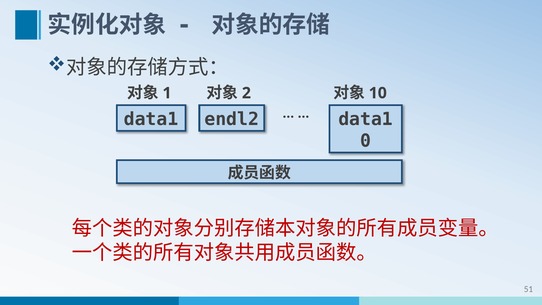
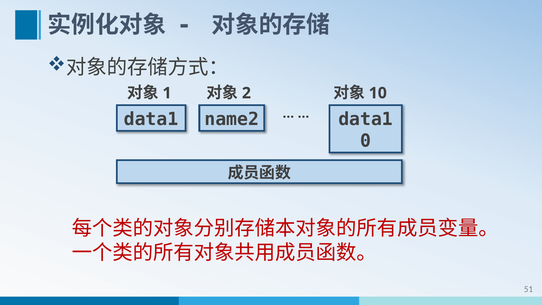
endl2: endl2 -> name2 (232, 119)
